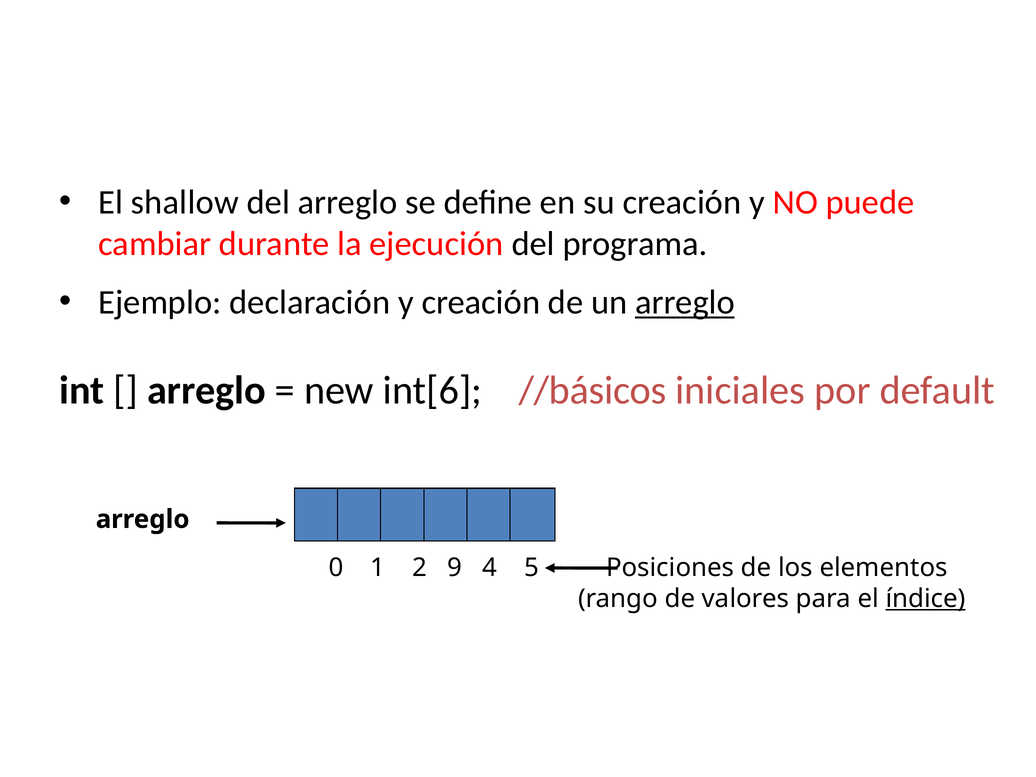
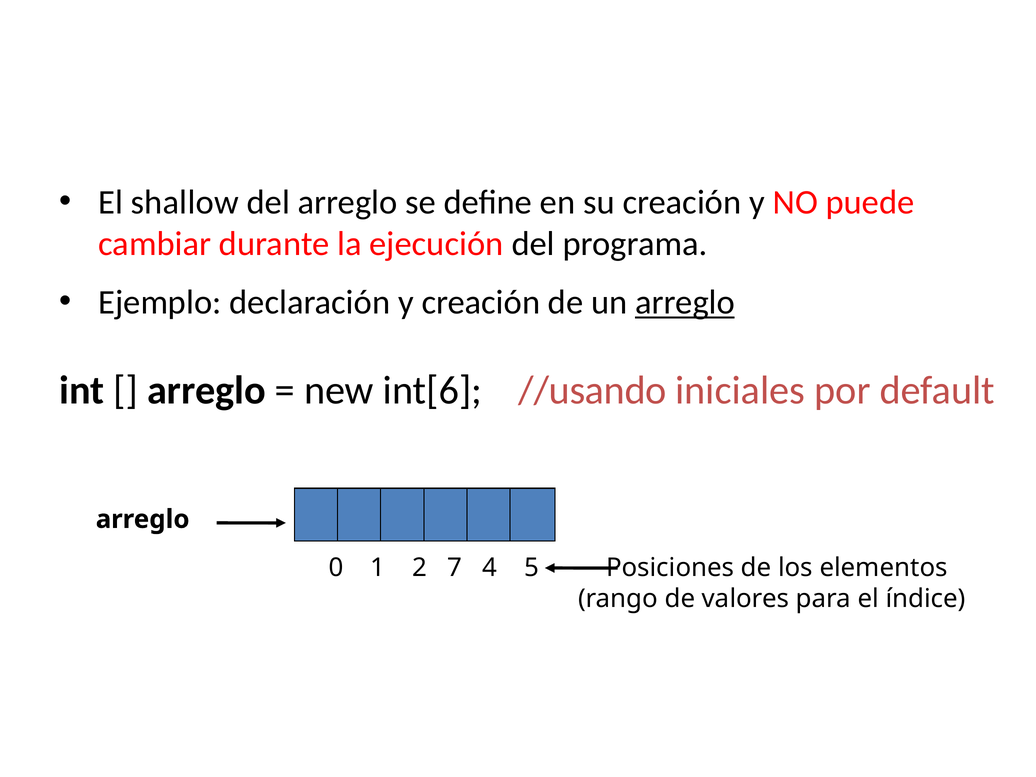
//básicos: //básicos -> //usando (592, 391)
9: 9 -> 7 (455, 568)
índice underline: present -> none (926, 599)
